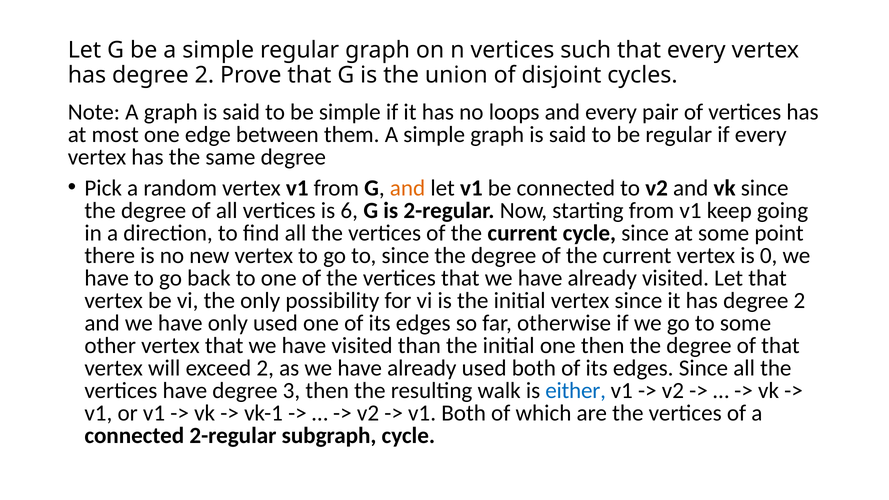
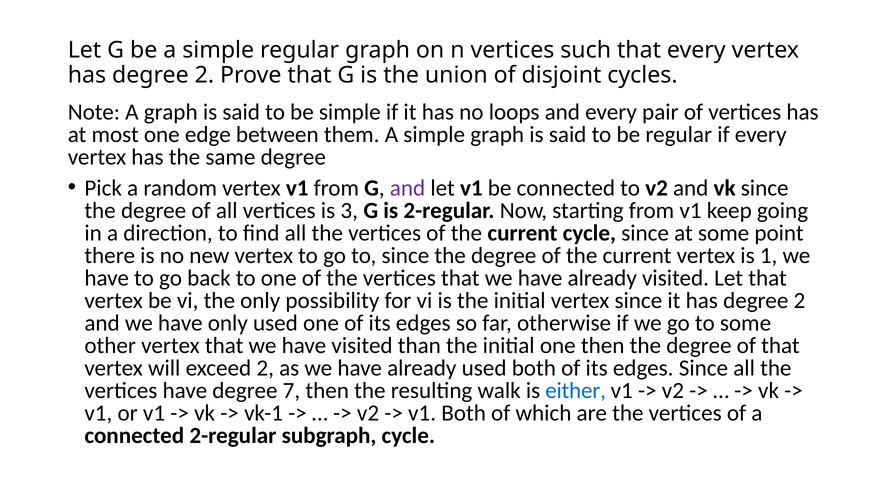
and colour: orange -> purple (408, 188)
6: 6 -> 3 (349, 211)
0: 0 -> 1 (769, 256)
3: 3 -> 7 (291, 391)
